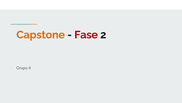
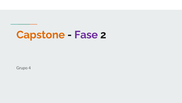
Fase colour: red -> purple (86, 35)
